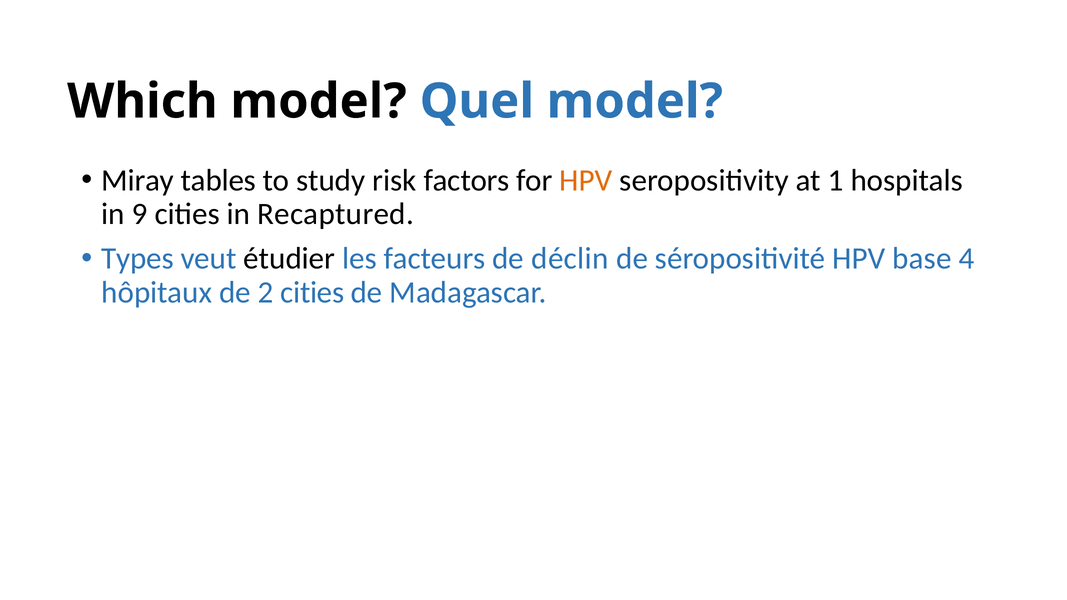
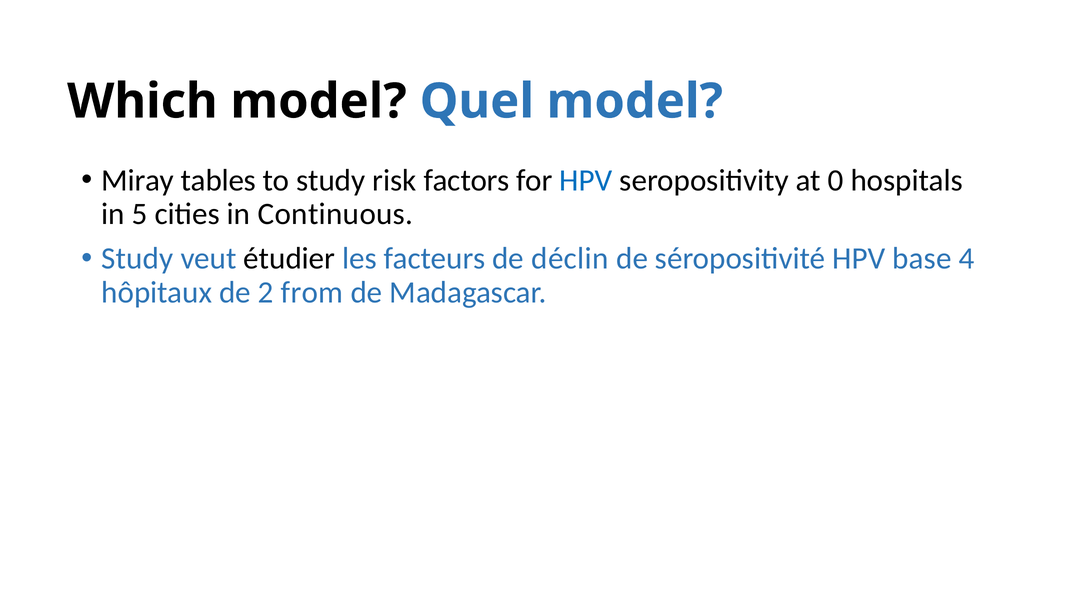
HPV colour: orange -> blue (586, 180)
1: 1 -> 0 (836, 180)
9: 9 -> 5 (140, 214)
Recaptured: Recaptured -> Continuous (336, 214)
Types: Types -> Study (137, 259)
2 cities: cities -> from (312, 292)
